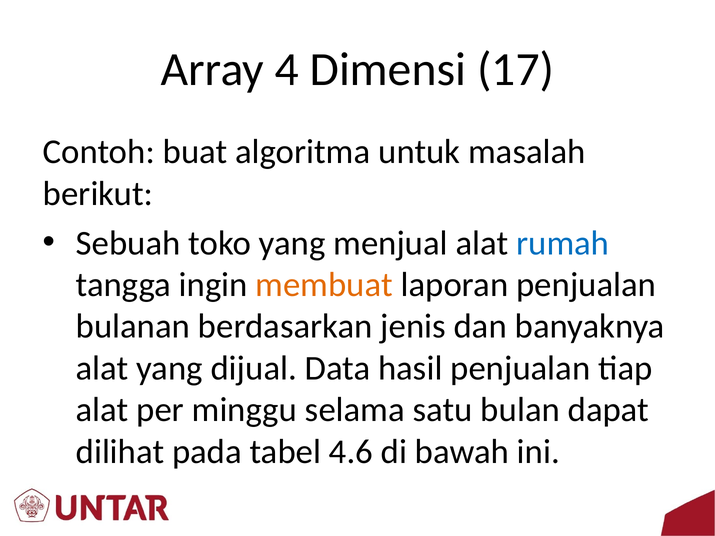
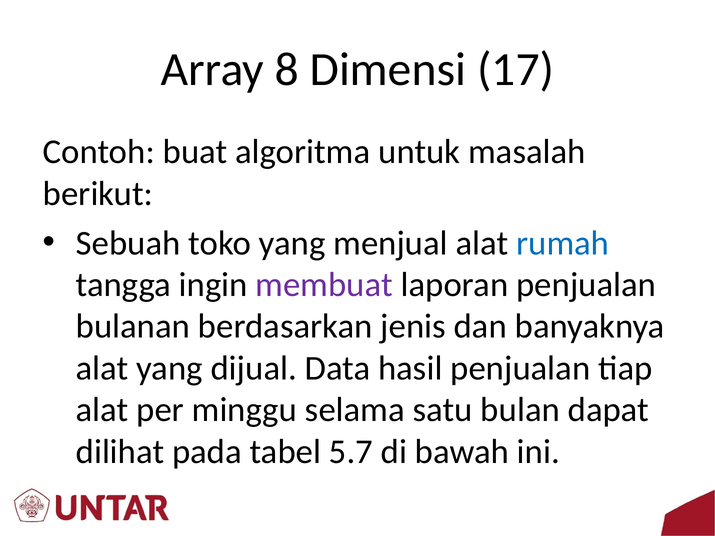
4: 4 -> 8 (287, 69)
membuat colour: orange -> purple (324, 285)
4.6: 4.6 -> 5.7 (351, 452)
